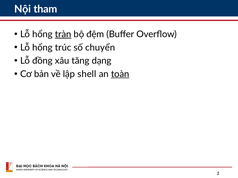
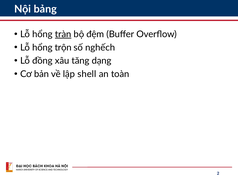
tham: tham -> bảng (45, 9)
trúc: trúc -> trộn (63, 48)
chuyển: chuyển -> nghếch (100, 48)
toàn underline: present -> none (120, 74)
